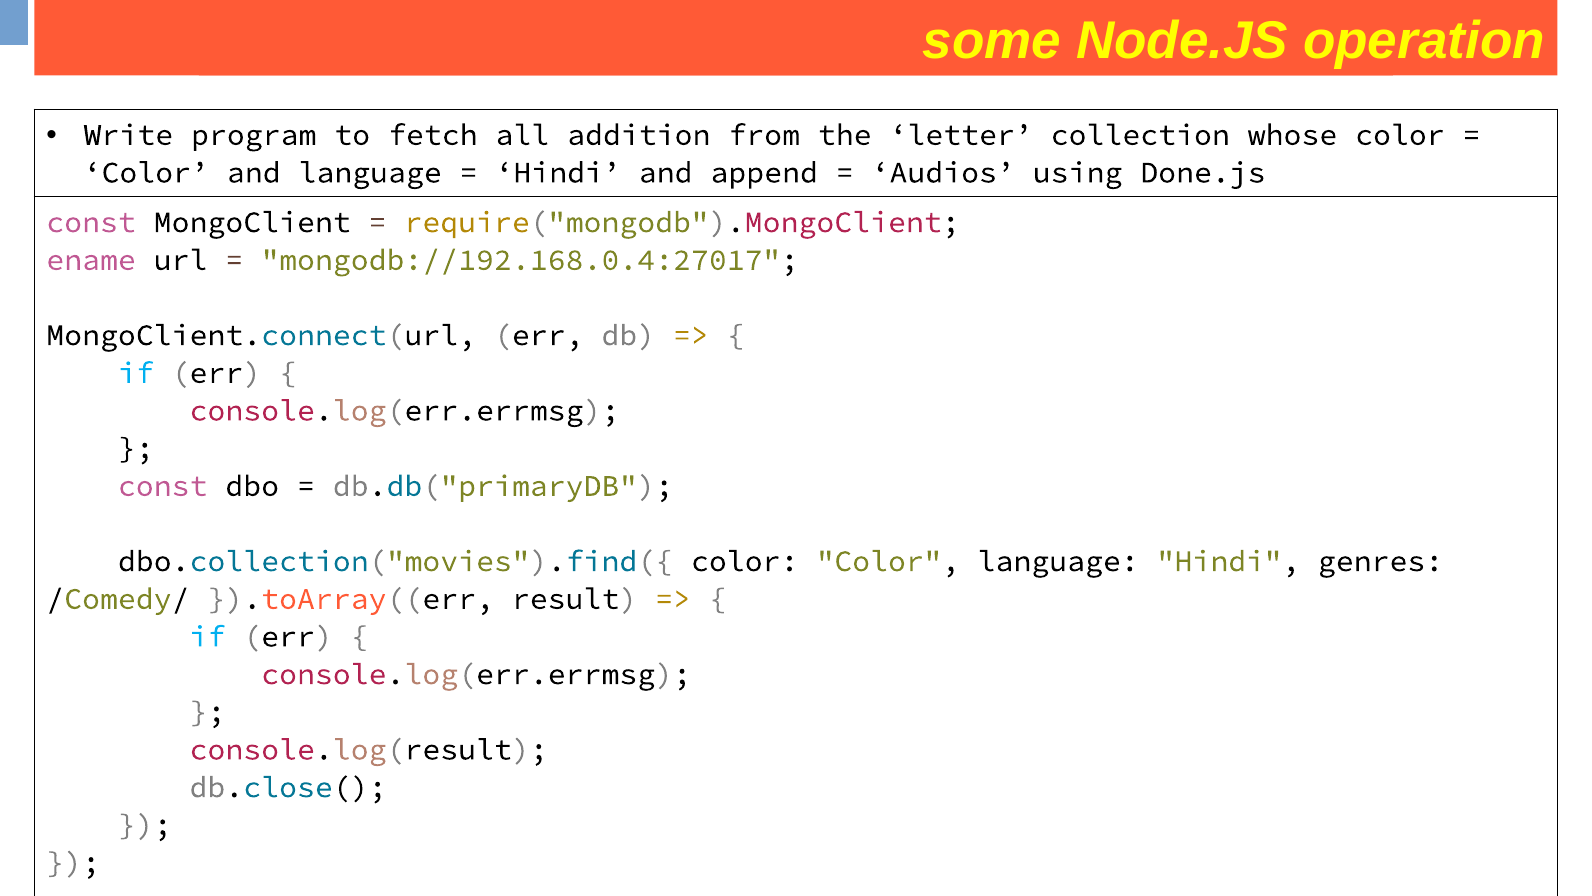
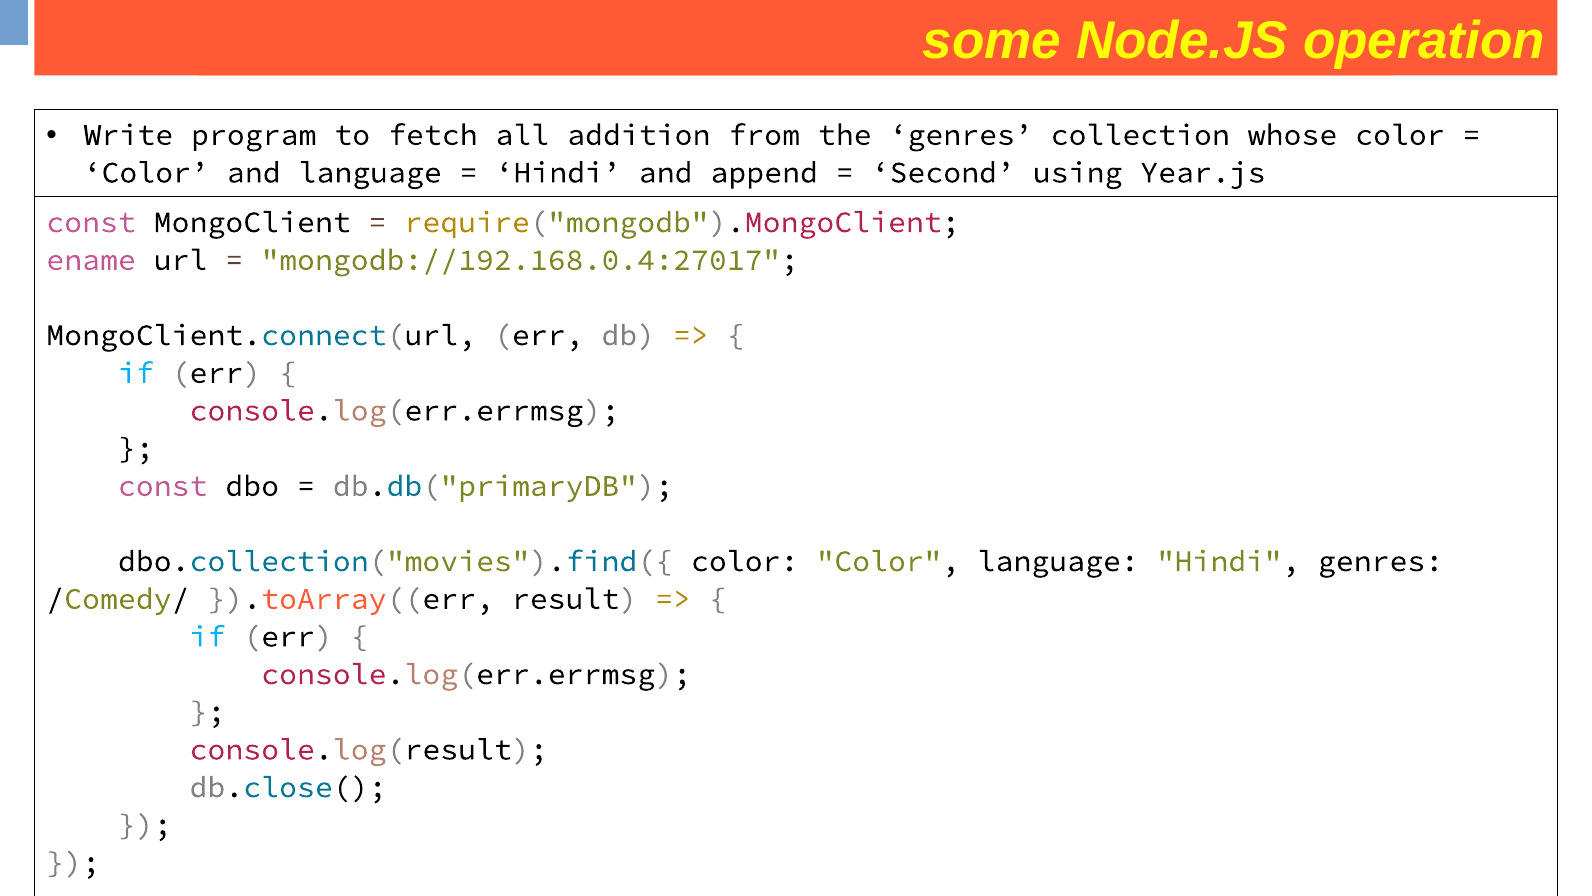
the letter: letter -> genres (961, 135)
Audios: Audios -> Second (943, 172)
Done.js: Done.js -> Year.js (1203, 172)
